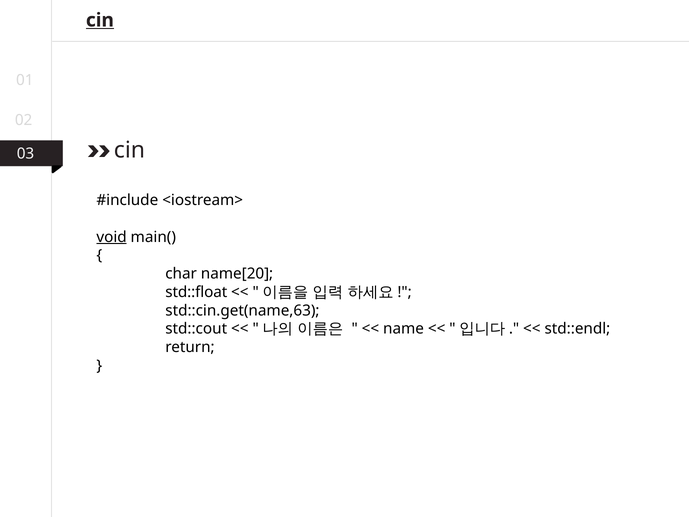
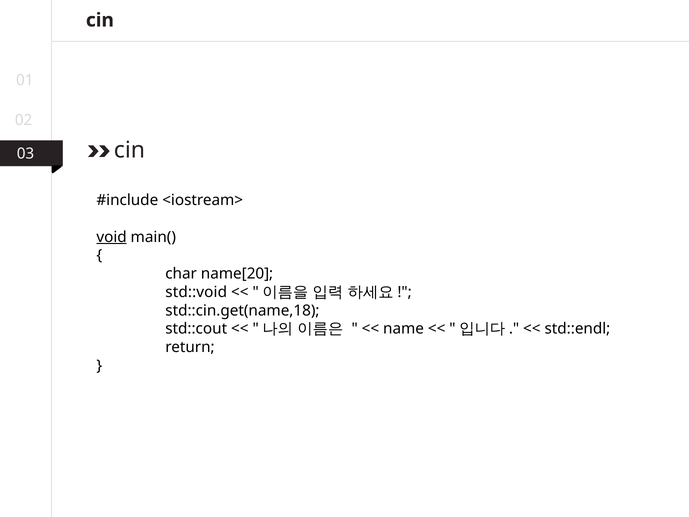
cin underline: present -> none (100, 20)
std::float: std::float -> std::void (196, 292)
std::cin.get(name,63: std::cin.get(name,63 -> std::cin.get(name,18 (242, 310)
